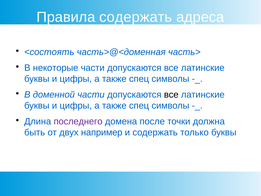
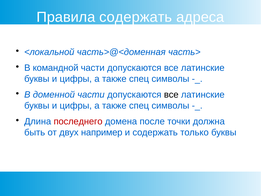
<состоять: <состоять -> <локальной (49, 52)
некоторые: некоторые -> командной (56, 68)
последнего colour: purple -> red (78, 121)
